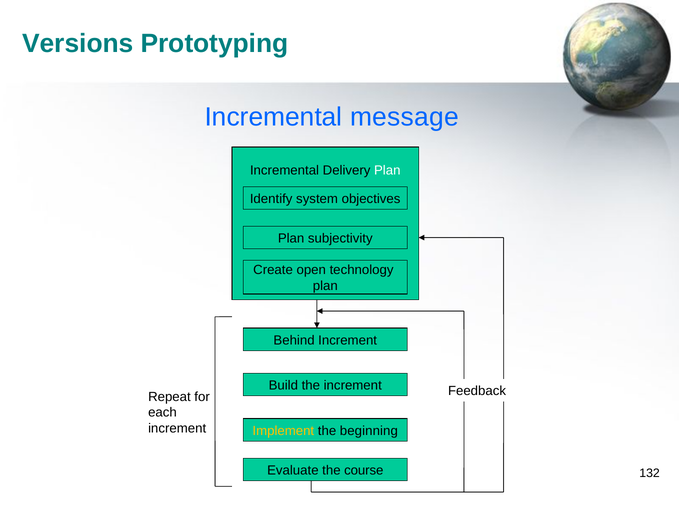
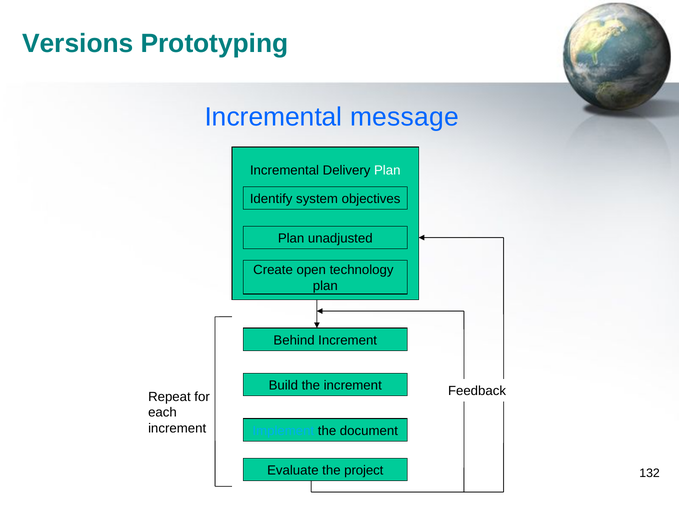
subjectivity: subjectivity -> unadjusted (340, 239)
Implement colour: yellow -> light blue (283, 431)
beginning: beginning -> document (369, 431)
course: course -> project (364, 471)
